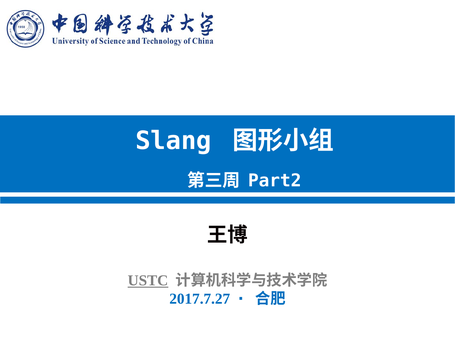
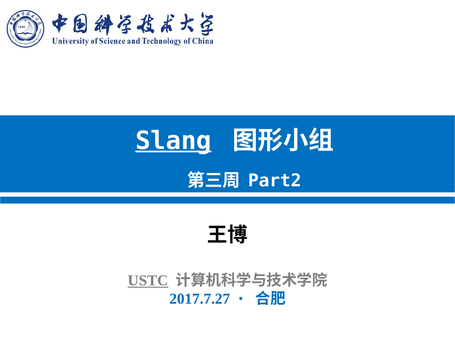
Slang underline: none -> present (173, 141)
